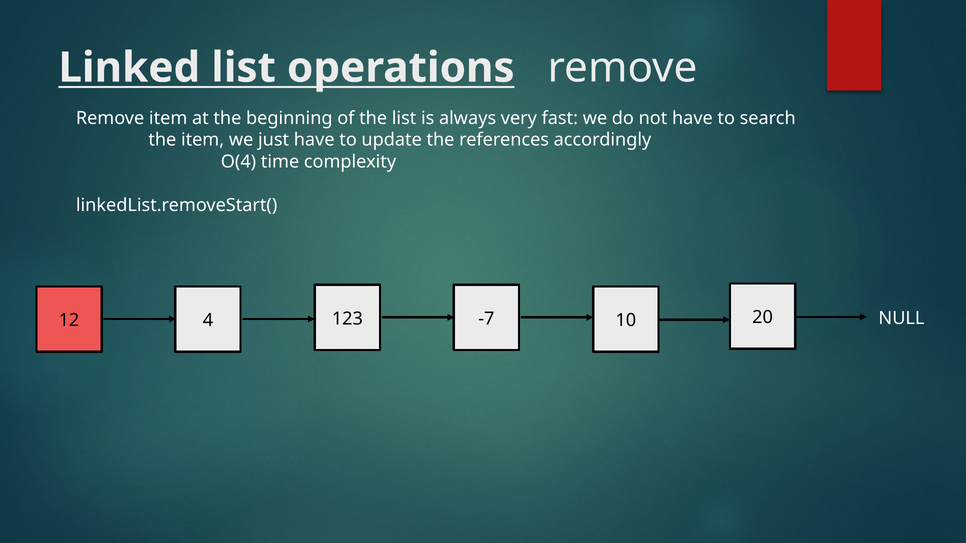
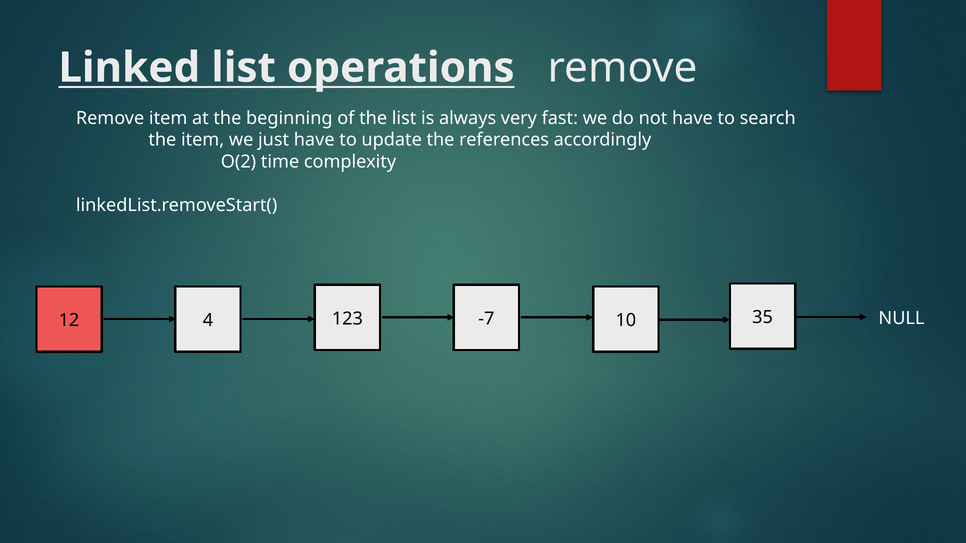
O(4: O(4 -> O(2 (239, 162)
20: 20 -> 35 (763, 318)
